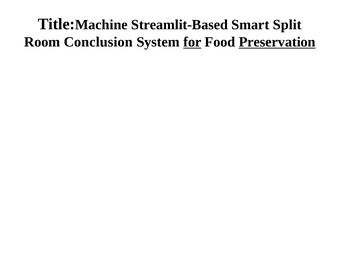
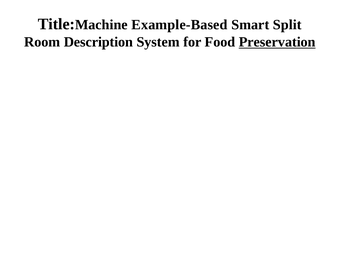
Streamlit-Based: Streamlit-Based -> Example-Based (179, 25)
Conclusion: Conclusion -> Description (98, 42)
for underline: present -> none (192, 42)
